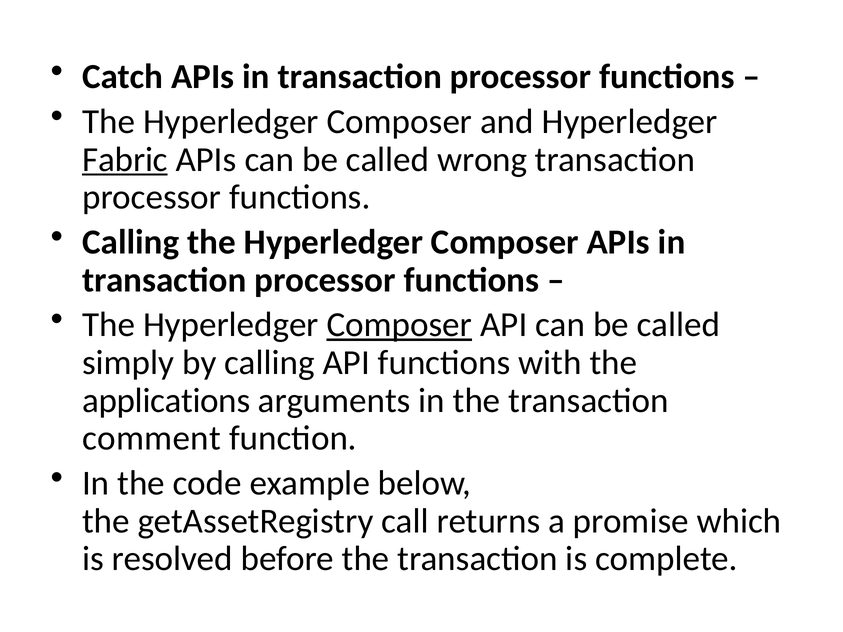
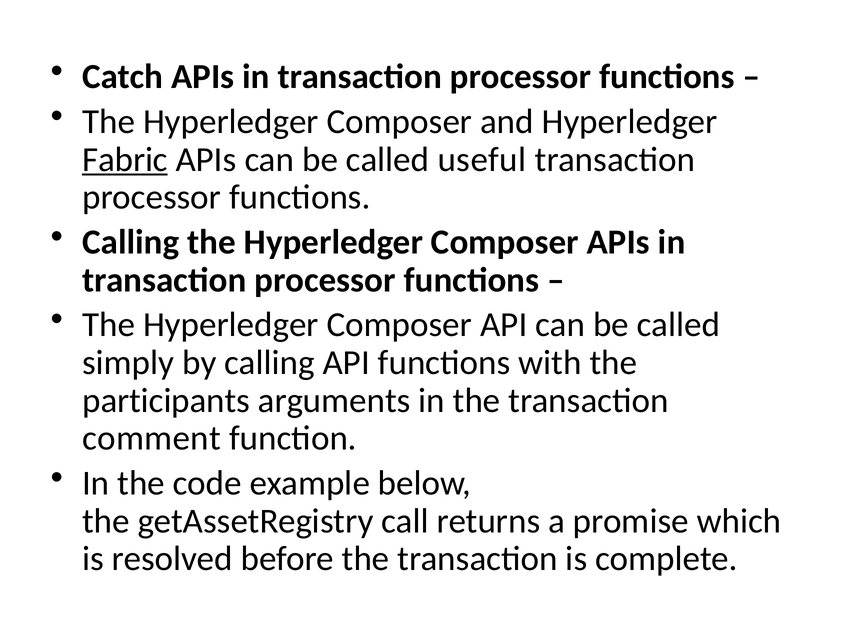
wrong: wrong -> useful (482, 160)
Composer underline: present -> none (399, 325)
applications: applications -> participants (166, 401)
